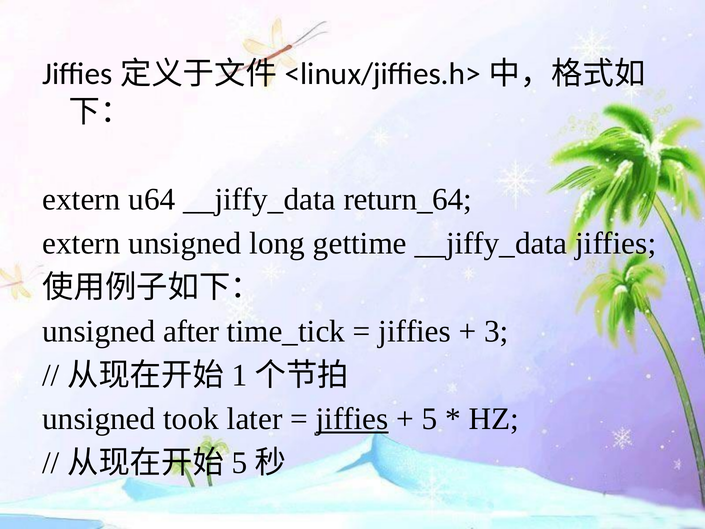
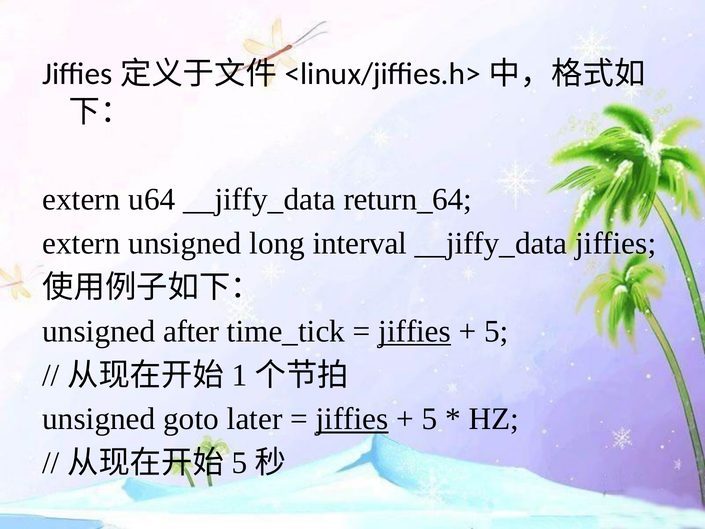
gettime: gettime -> interval (360, 243)
jiffies underline: none -> present (415, 331)
3: 3 -> 5 (496, 331)
took: took -> goto (191, 419)
